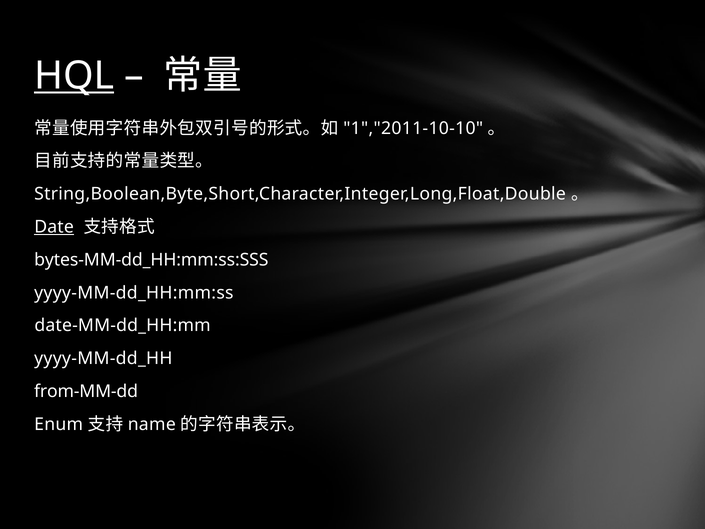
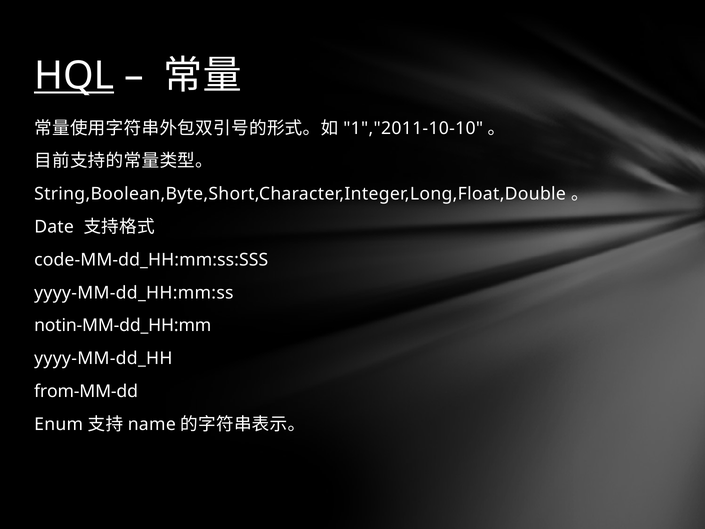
Date underline: present -> none (54, 227)
bytes-MM-dd_HH:mm:ss:SSS: bytes-MM-dd_HH:mm:ss:SSS -> code-MM-dd_HH:mm:ss:SSS (151, 260)
date-MM-dd_HH:mm: date-MM-dd_HH:mm -> notin-MM-dd_HH:mm (123, 325)
